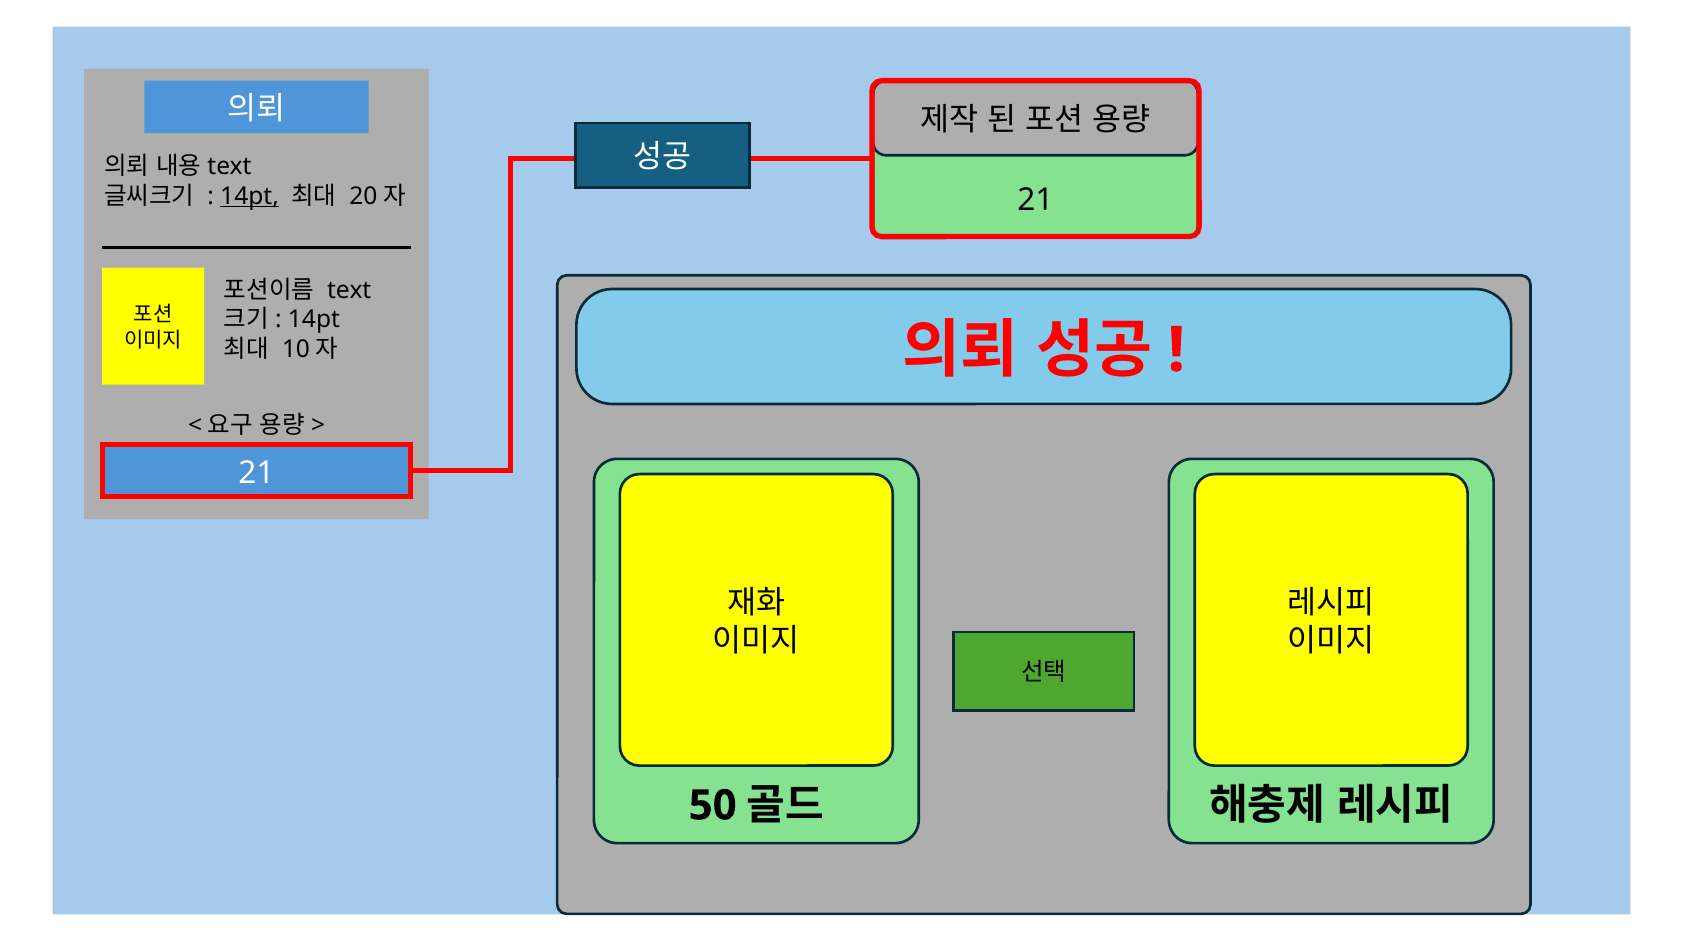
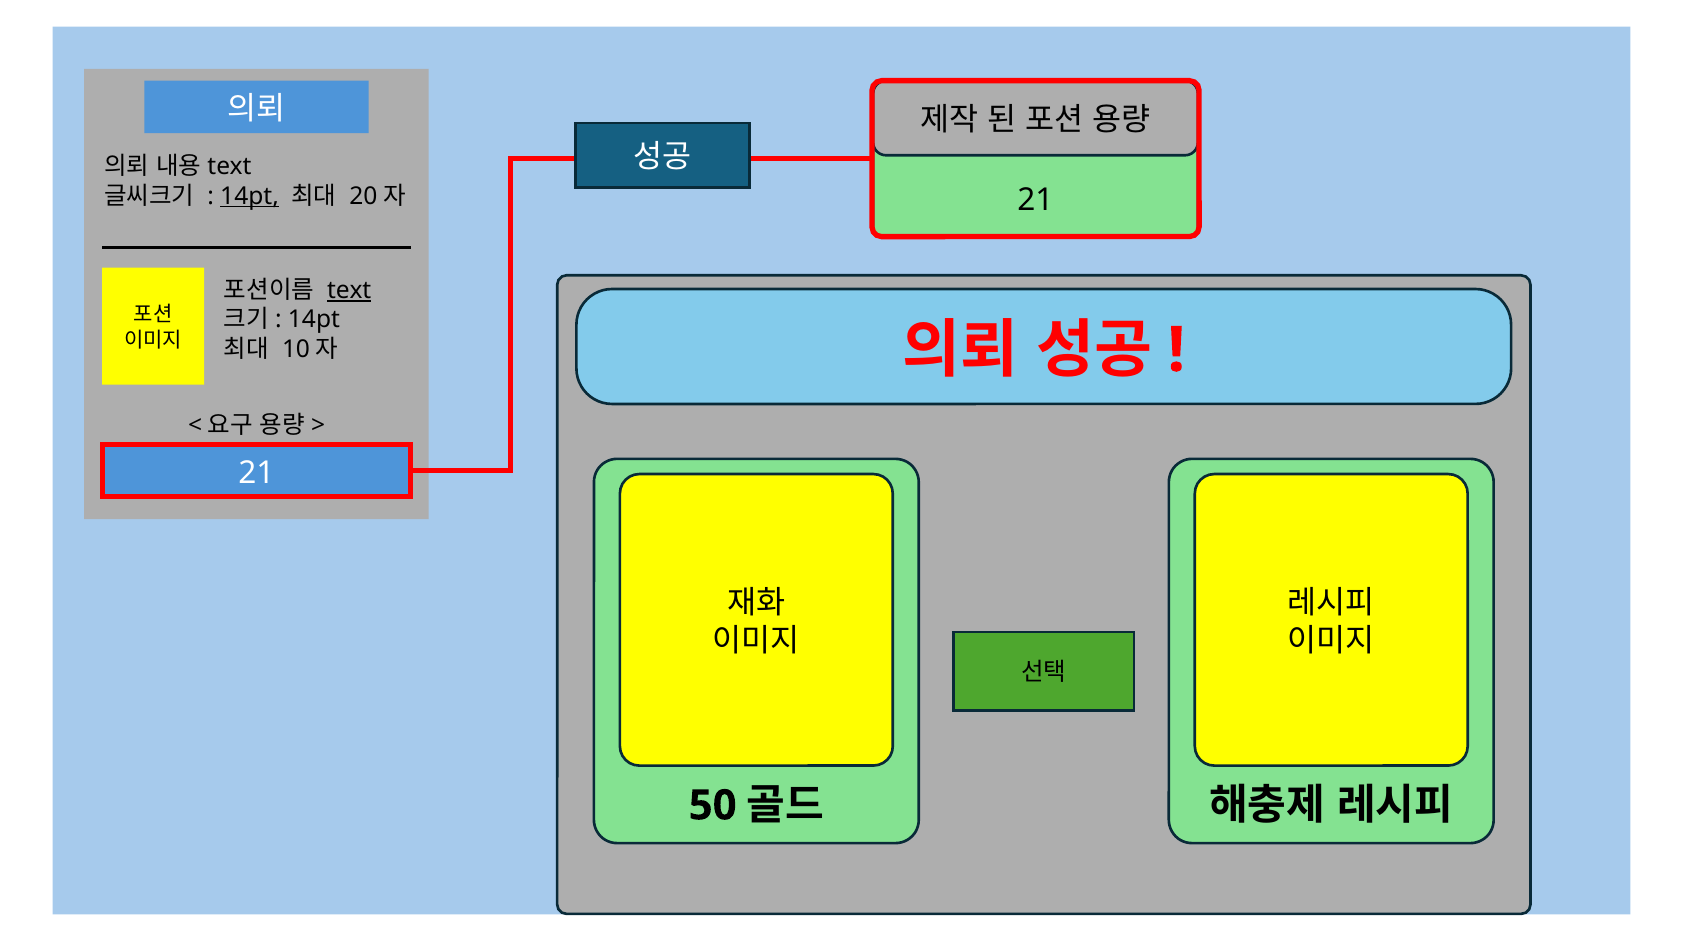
text underline: none -> present (349, 290)
